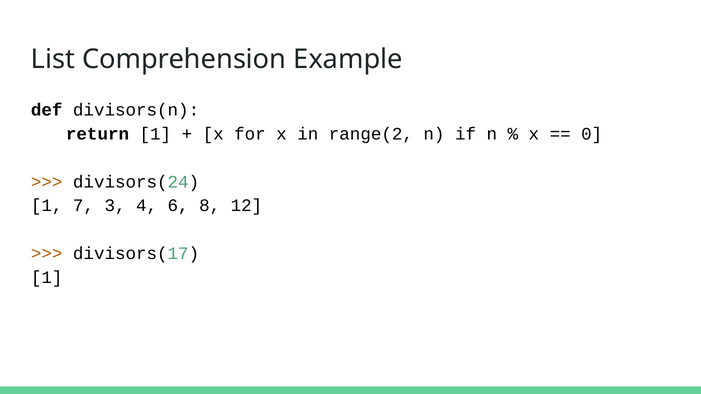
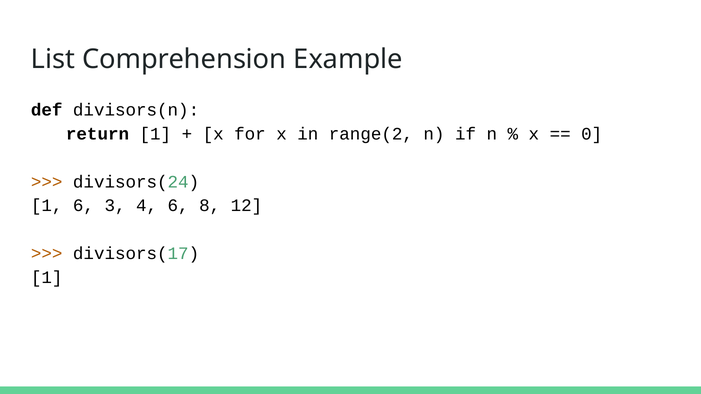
1 7: 7 -> 6 (83, 206)
